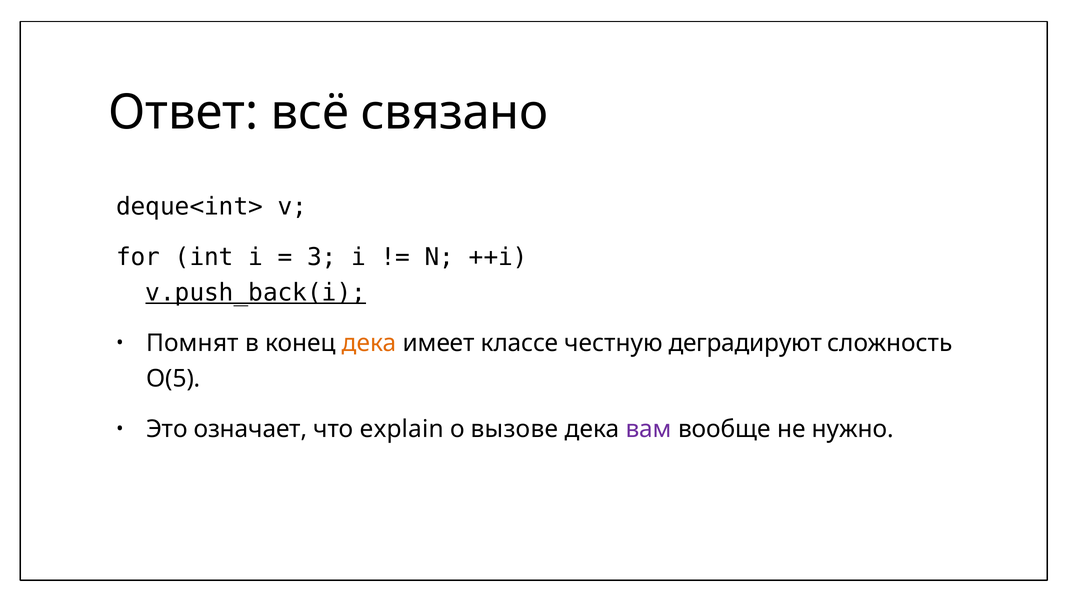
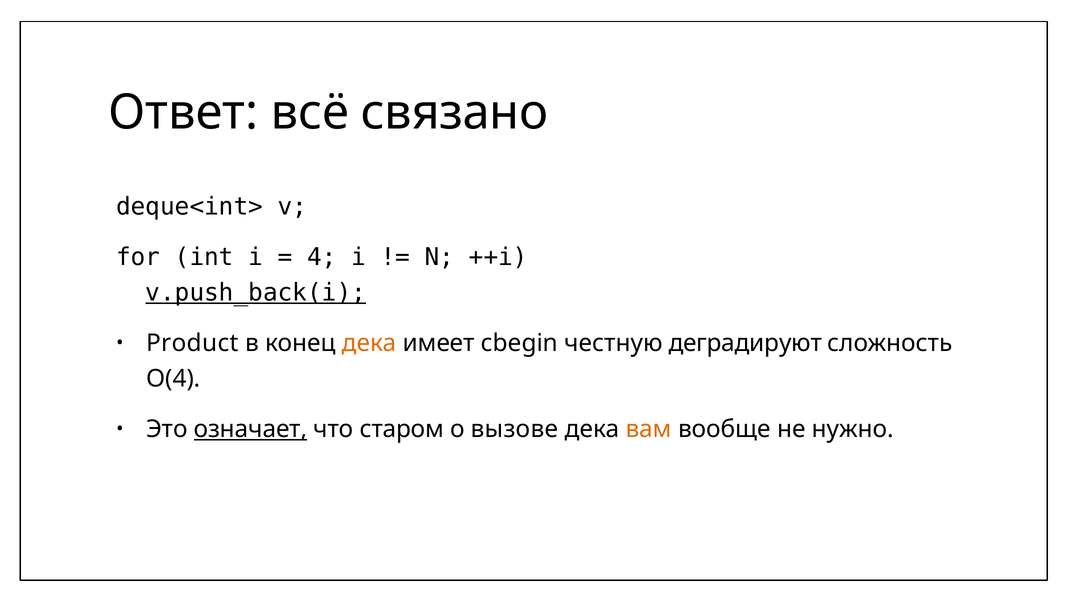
3: 3 -> 4 (322, 257)
Помнят: Помнят -> Product (192, 343)
классе: классе -> cbegin (520, 343)
O(5: O(5 -> O(4 (173, 378)
означает underline: none -> present (250, 429)
explain: explain -> старом (402, 429)
вам colour: purple -> orange (649, 429)
